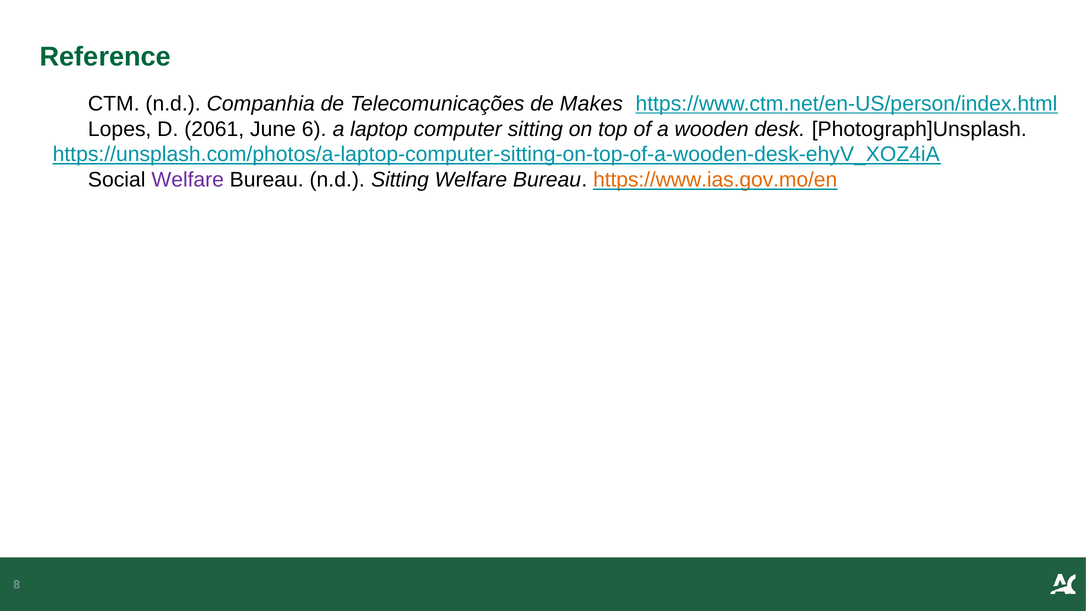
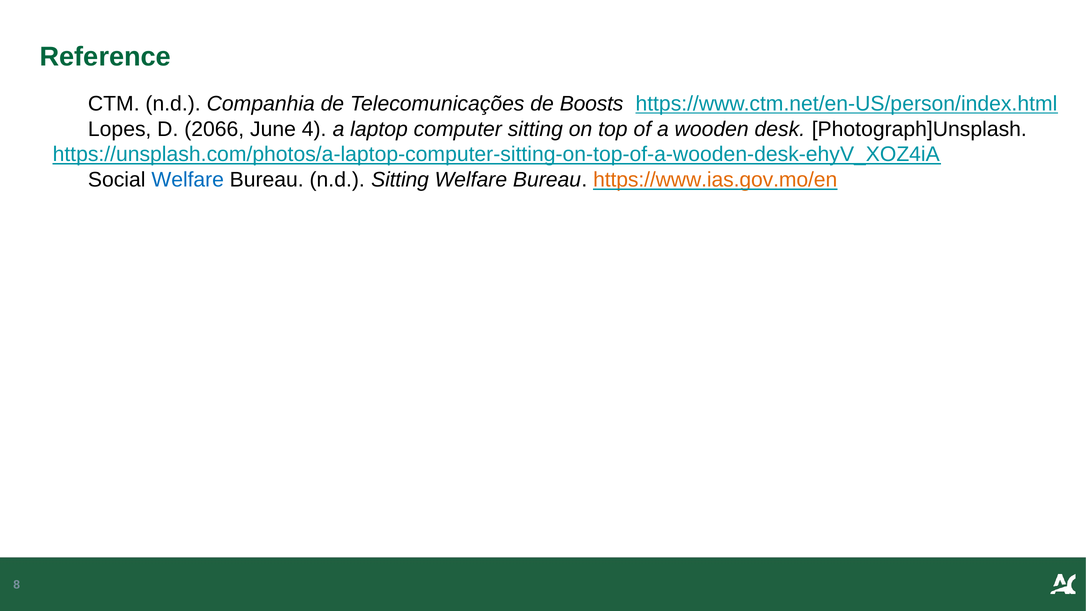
Makes: Makes -> Boosts (592, 104)
2061: 2061 -> 2066 (214, 129)
6: 6 -> 4 (314, 129)
Welfare colour: purple -> blue (188, 180)
